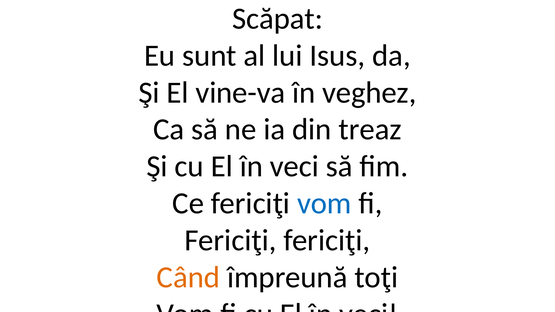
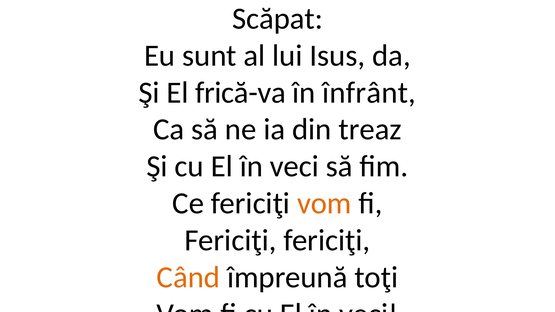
vine-va: vine-va -> frică-va (240, 93)
veghez: veghez -> înfrânt (369, 93)
vom colour: blue -> orange (324, 204)
